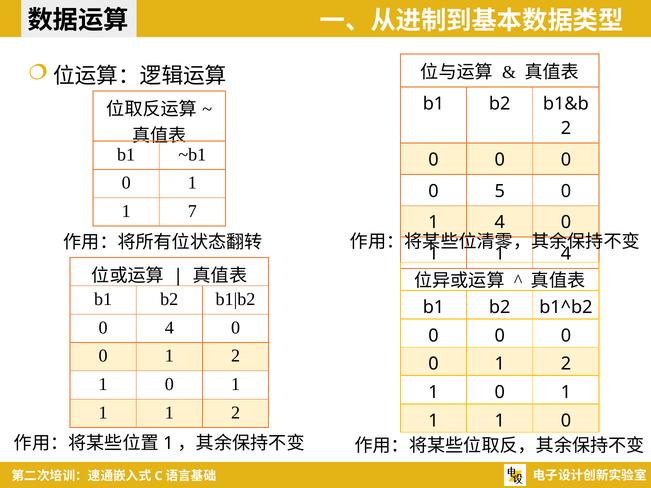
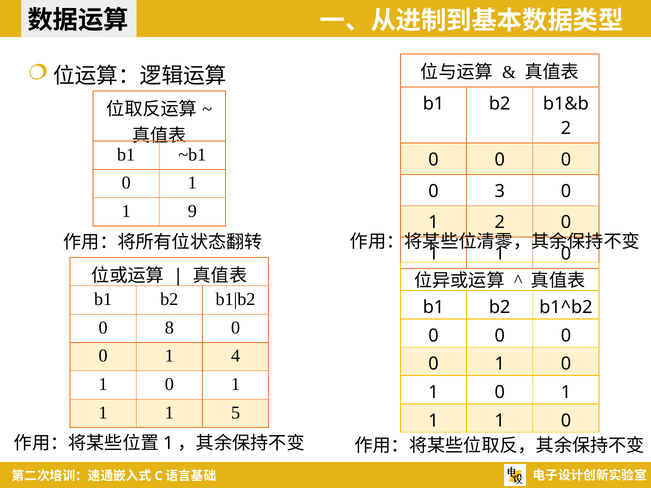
5: 5 -> 3 (500, 191)
7: 7 -> 9 (192, 211)
4: 4 -> 2 (500, 223)
4: 4 -> 0 (566, 254)
0 4: 4 -> 8 (169, 328)
2: 2 -> 4 (236, 356)
2: 2 -> 0 (566, 364)
1 1 2: 2 -> 5 (236, 413)
